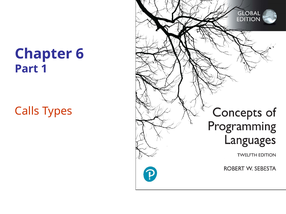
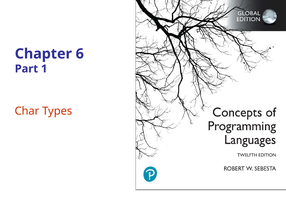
Calls: Calls -> Char (27, 111)
